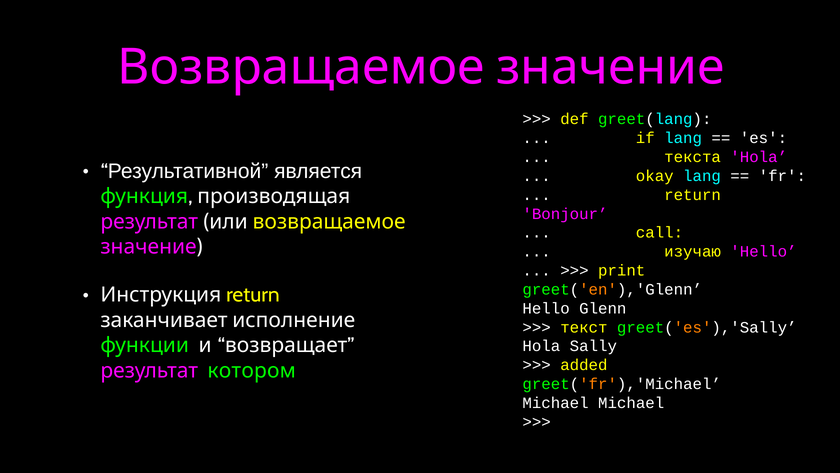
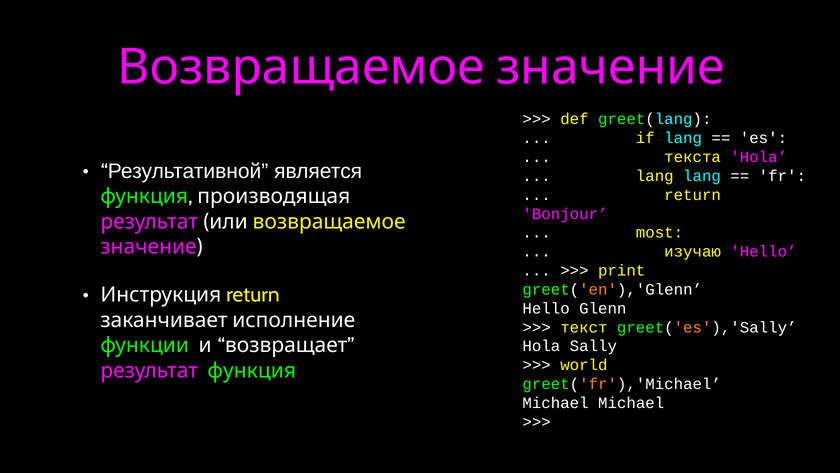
okay: okay -> lang (655, 176)
call: call -> most (659, 232)
added: added -> world (584, 365)
результат котором: котором -> функция (252, 370)
